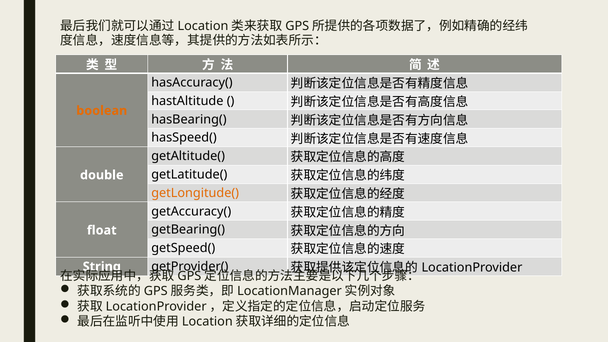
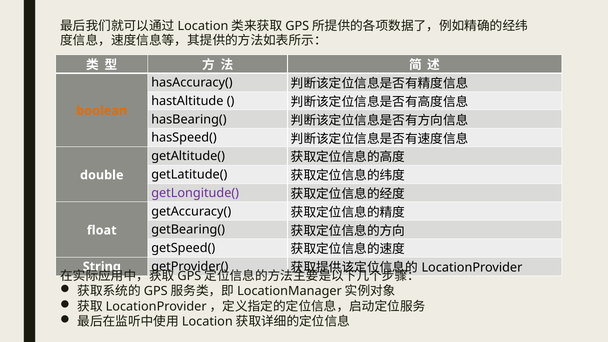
getLongitude( colour: orange -> purple (195, 193)
